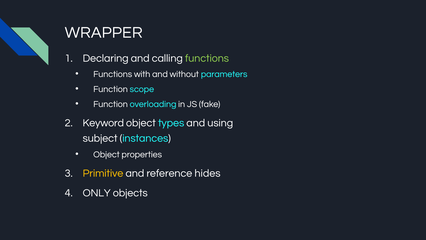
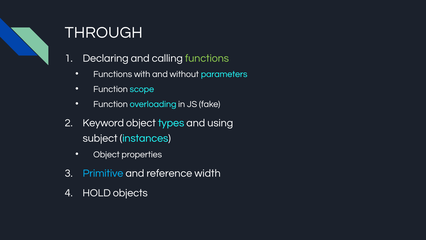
WRAPPER: WRAPPER -> THROUGH (104, 33)
Primitive colour: yellow -> light blue (103, 173)
hides: hides -> width (208, 173)
ONLY: ONLY -> HOLD (97, 193)
